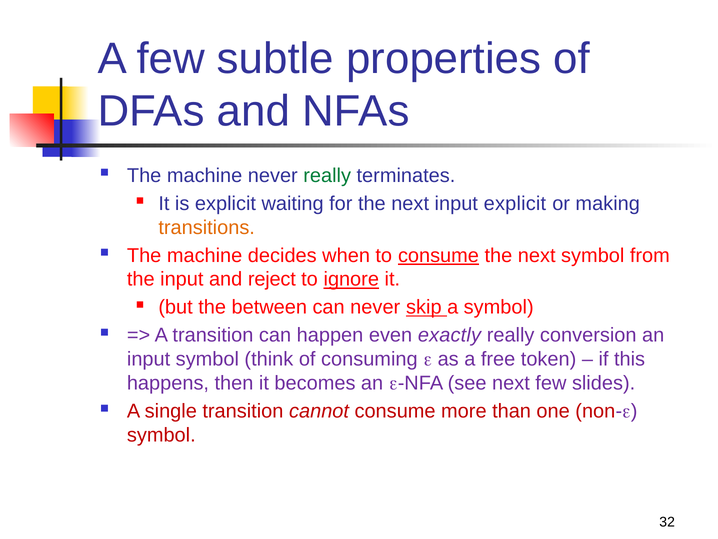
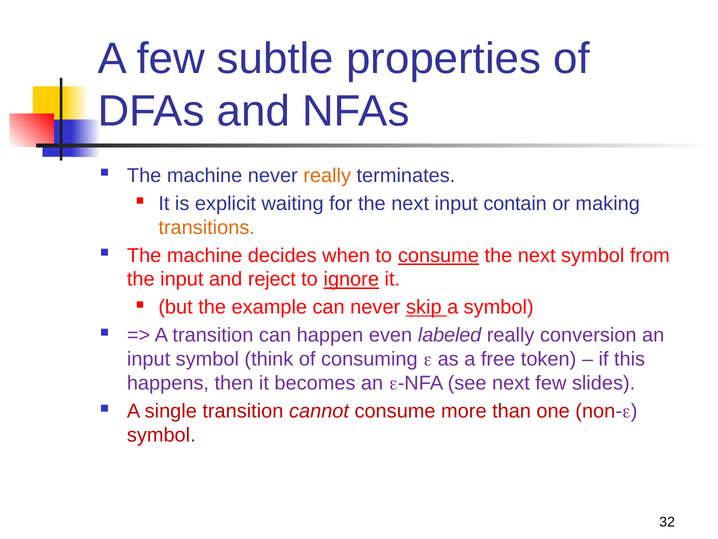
really colour: green -> orange (327, 175)
input explicit: explicit -> contain (515, 203)
between: between -> example (269, 307)
exactly: exactly -> labeled (450, 335)
